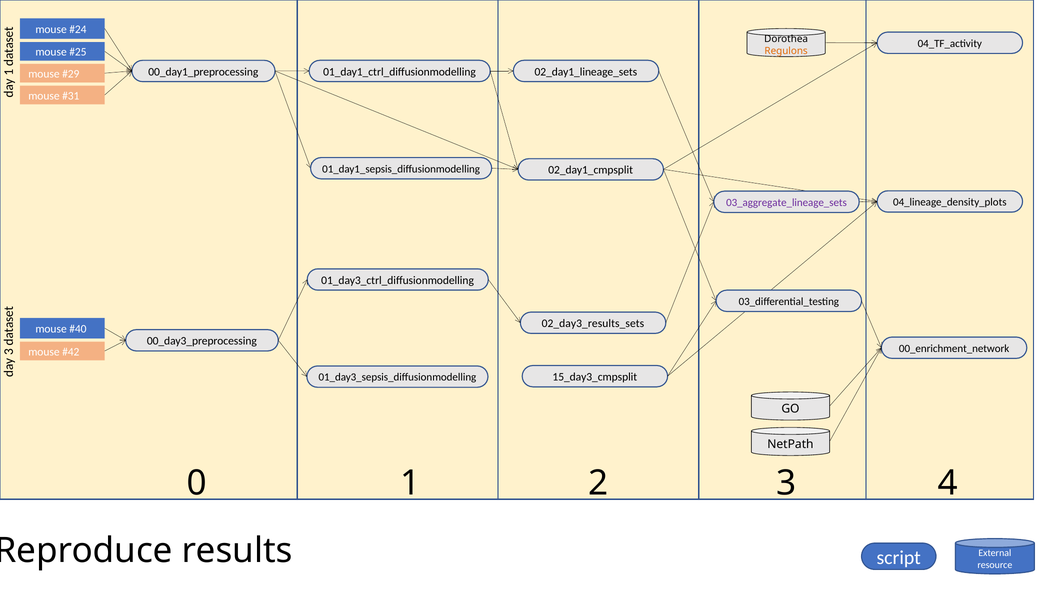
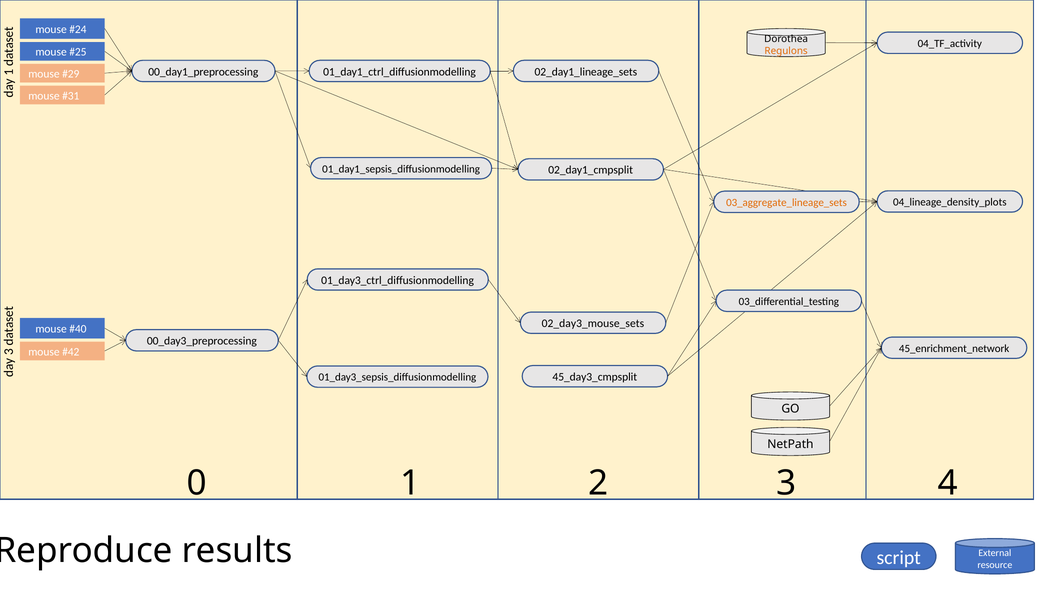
03_aggregate_lineage_sets colour: purple -> orange (786, 203)
02_day3_results_sets: 02_day3_results_sets -> 02_day3_mouse_sets (593, 324)
00_enrichment_network: 00_enrichment_network -> 45_enrichment_network (954, 349)
15_day3_cmpsplit: 15_day3_cmpsplit -> 45_day3_cmpsplit (595, 377)
